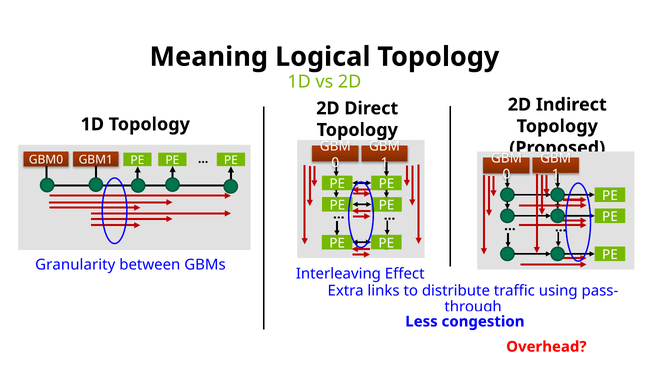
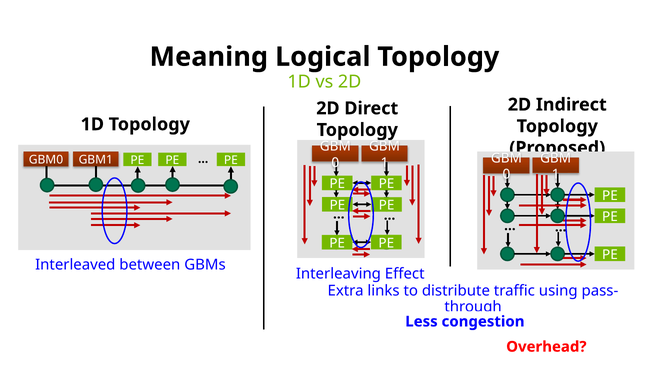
Granularity: Granularity -> Interleaved (75, 265)
